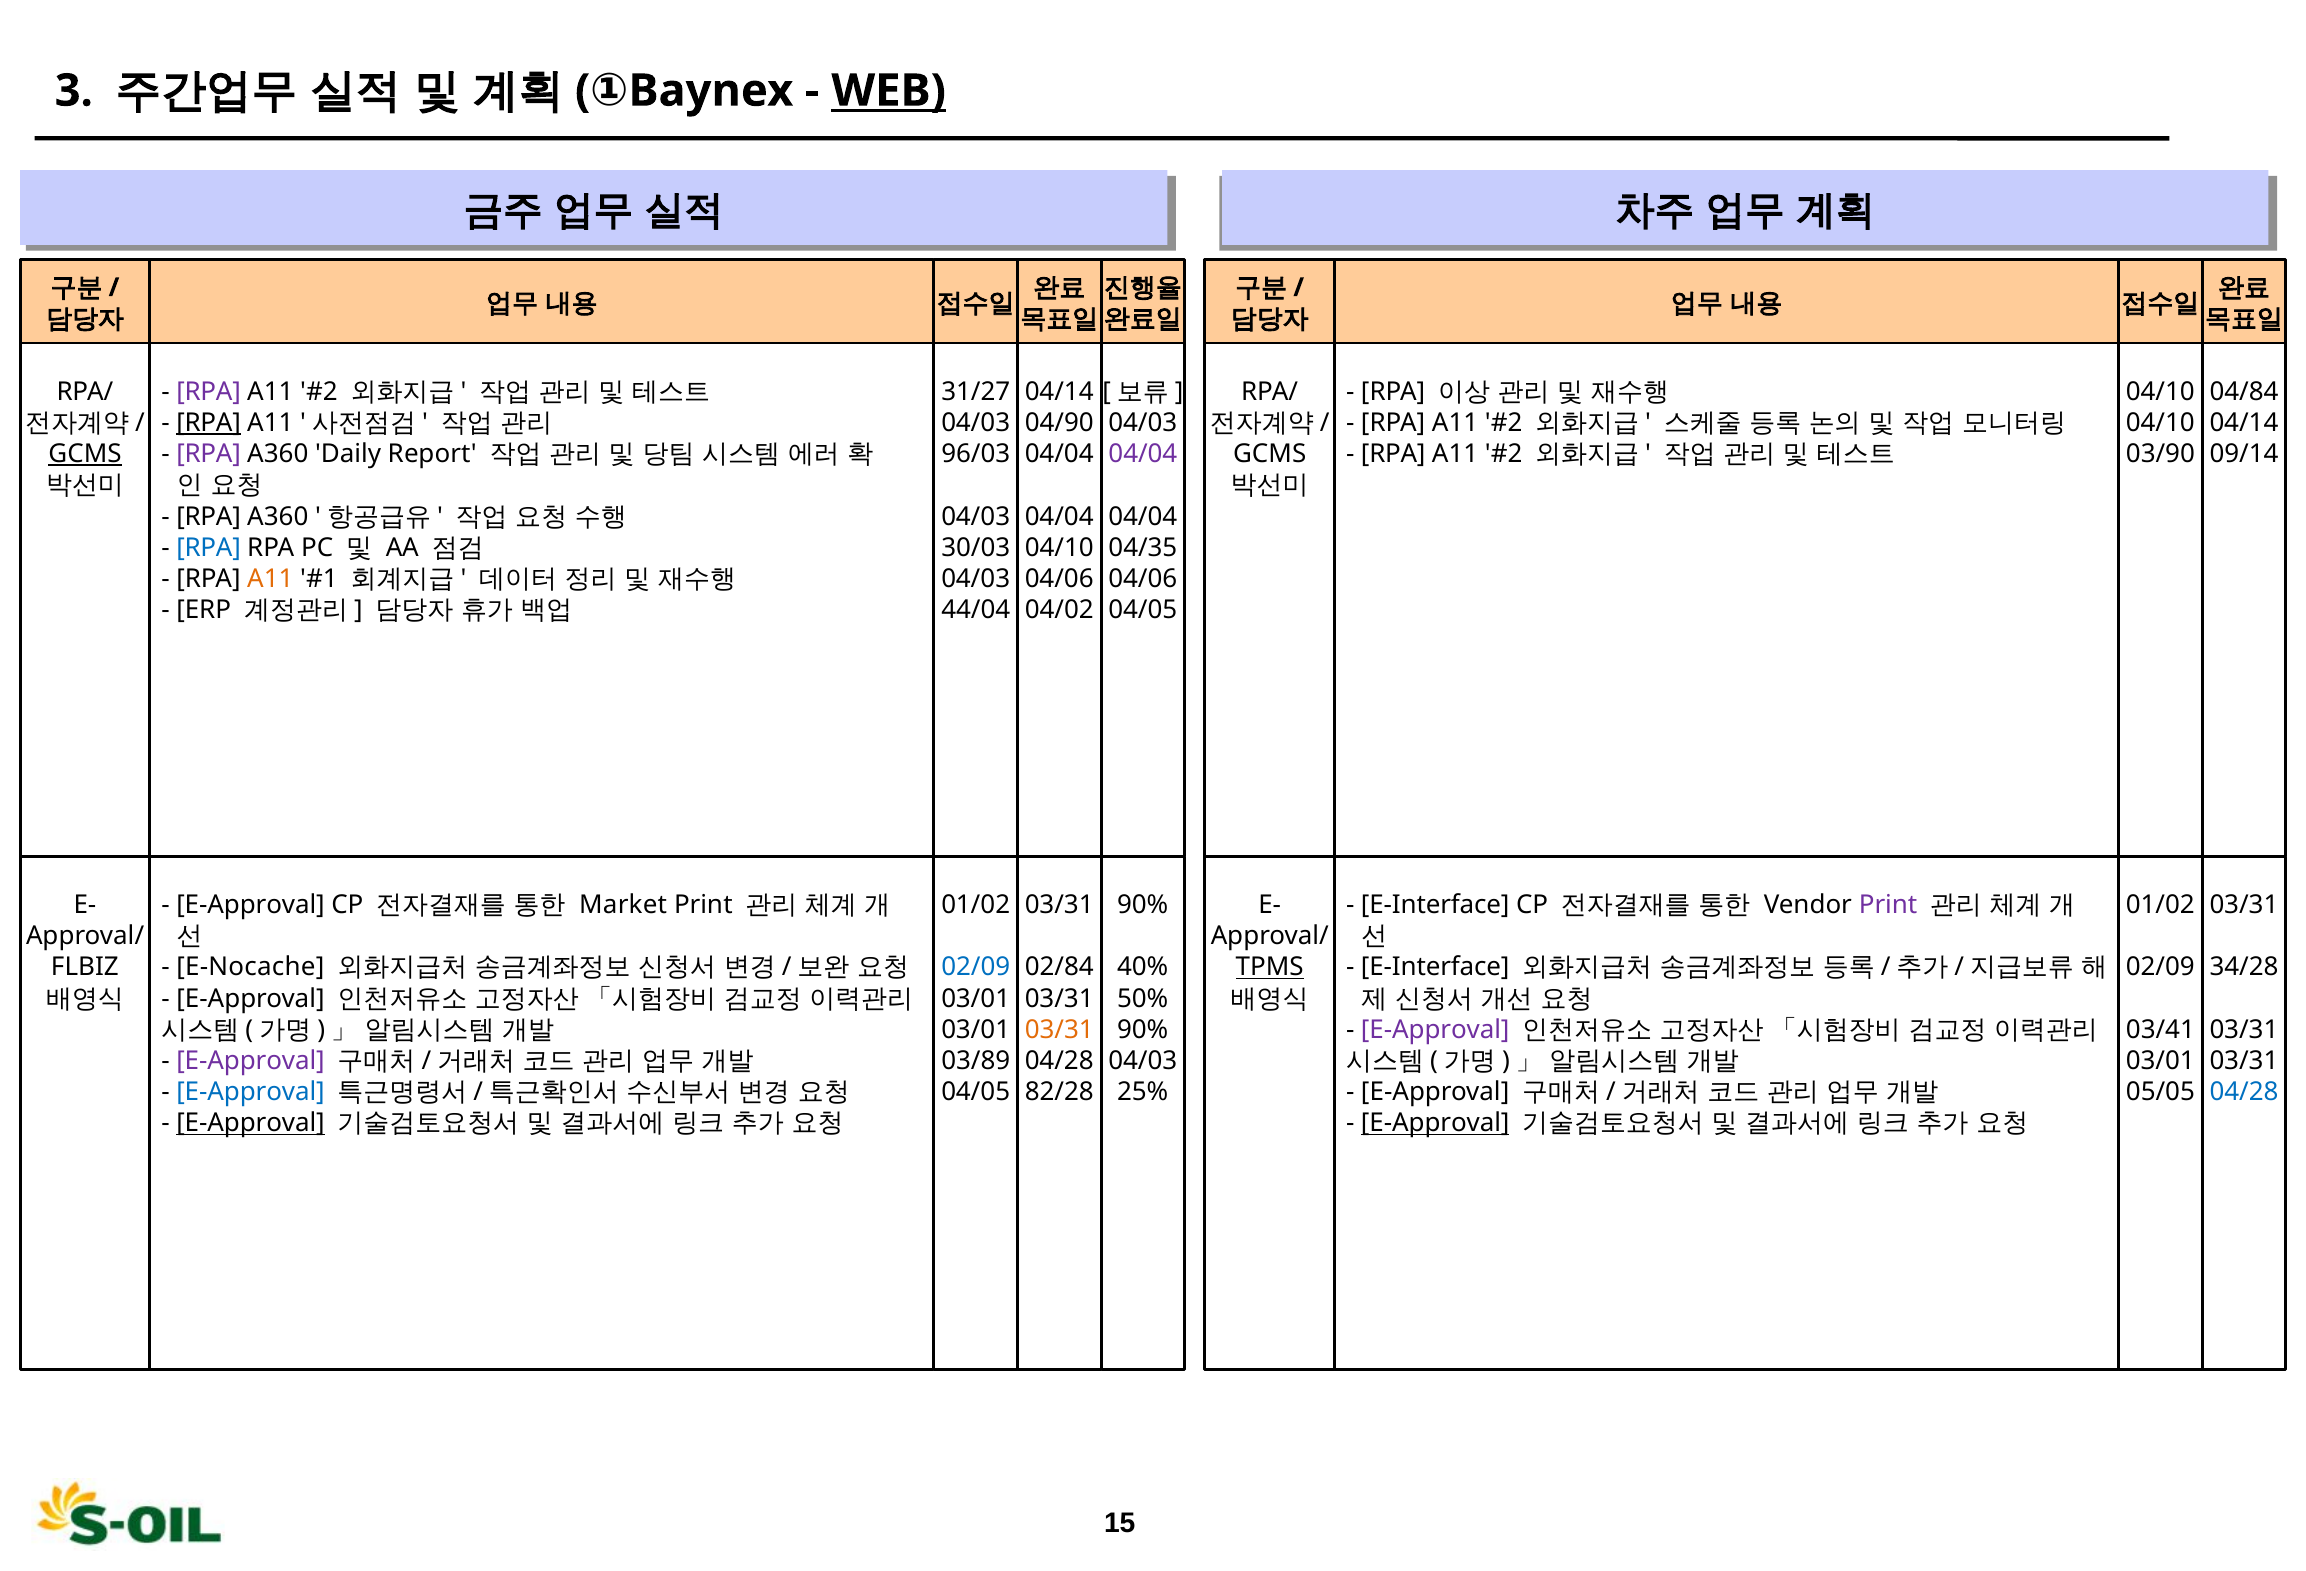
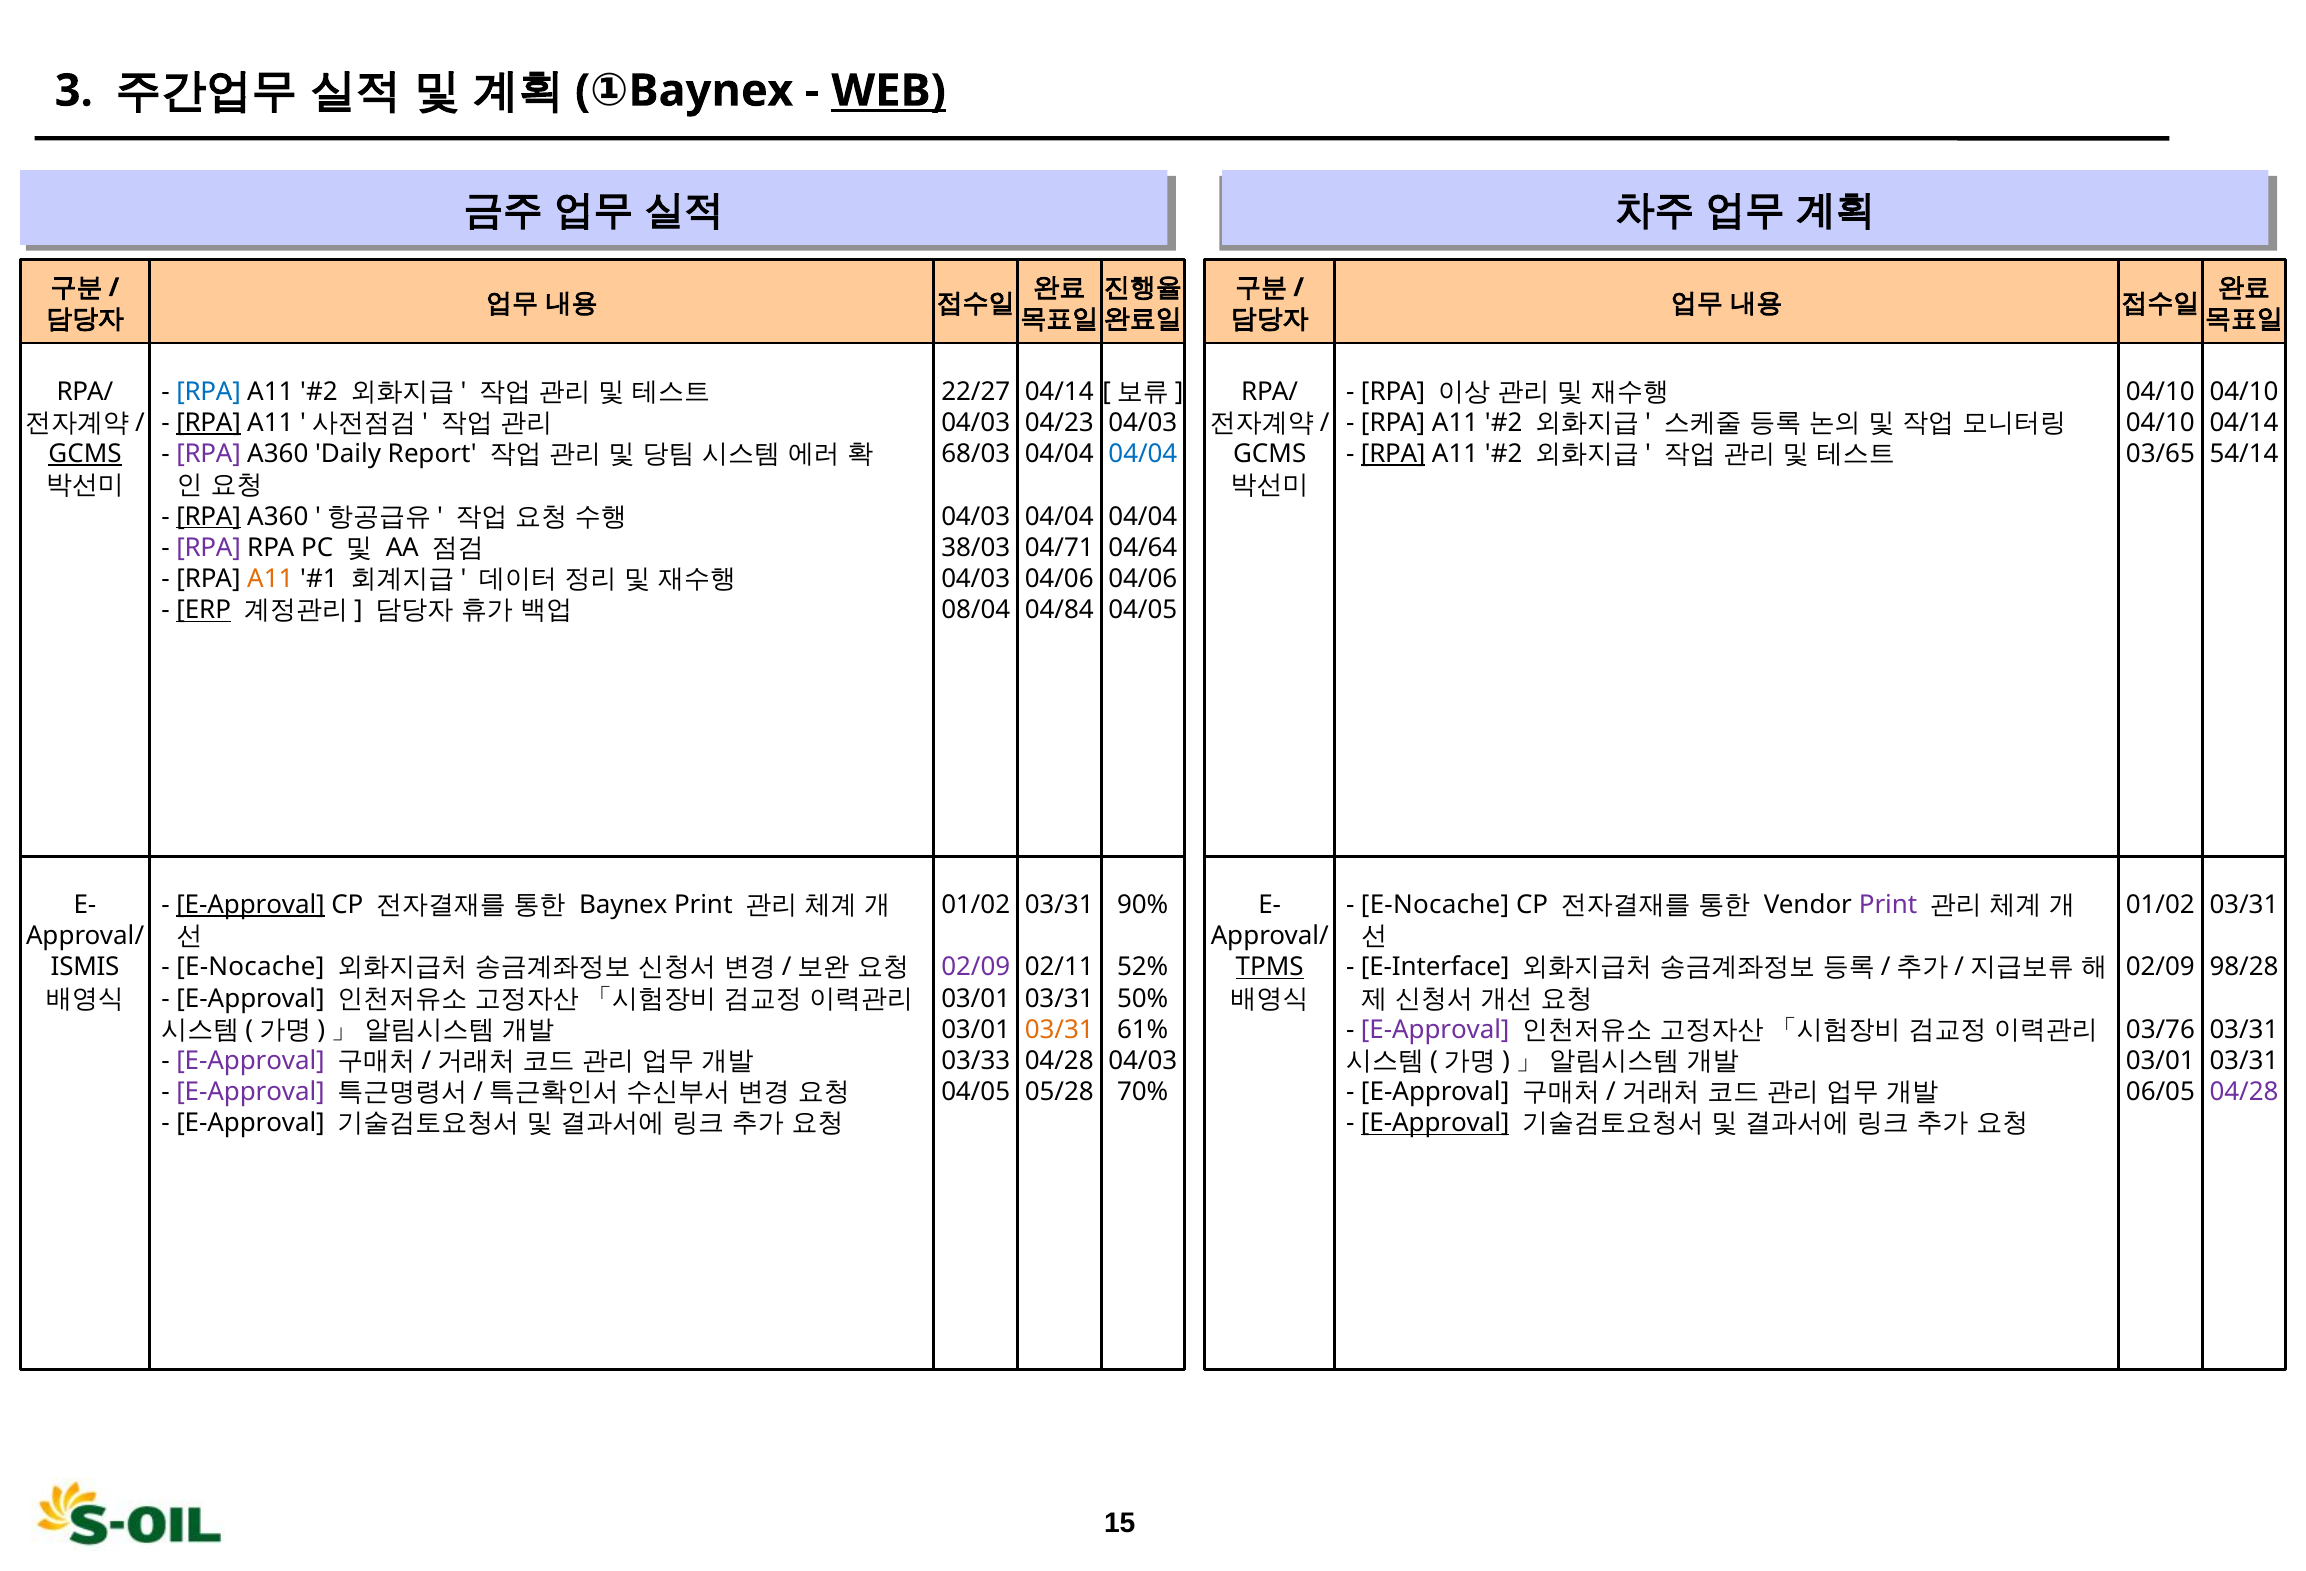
RPA colour: purple -> blue (209, 392)
31/27: 31/27 -> 22/27 (976, 392)
04/84: 04/84 -> 04/10 (2244, 392)
04/90: 04/90 -> 04/23 (1059, 423)
96/03: 96/03 -> 68/03 (976, 454)
04/04 colour: purple -> blue (1143, 454)
RPA underline: none -> present (1393, 454)
03/90: 03/90 -> 03/65 (2160, 454)
09/14: 09/14 -> 54/14 (2244, 454)
RPA underline: none -> present (209, 516)
RPA colour: blue -> purple (209, 548)
30/03: 30/03 -> 38/03 (976, 548)
04/10: 04/10 -> 04/71 (1059, 548)
04/35: 04/35 -> 04/64 (1143, 548)
ERP underline: none -> present (204, 610)
44/04: 44/04 -> 08/04 (976, 610)
04/02: 04/02 -> 04/84 (1059, 610)
E-Approval underline: none -> present (251, 905)
Market: Market -> Baynex (623, 905)
E-Interface: E-Interface -> E-Nocache (1435, 905)
FLBIZ: FLBIZ -> ISMIS (85, 967)
02/09 colour: blue -> purple (976, 967)
02/84: 02/84 -> 02/11 (1059, 967)
40%: 40% -> 52% (1143, 967)
34/28: 34/28 -> 98/28 (2244, 967)
90%: 90% -> 61% (1143, 1030)
03/41: 03/41 -> 03/76 (2160, 1030)
03/89: 03/89 -> 03/33 (976, 1061)
E-Approval colour: blue -> purple (251, 1092)
82/28: 82/28 -> 05/28 (1059, 1092)
25%: 25% -> 70% (1143, 1092)
05/05: 05/05 -> 06/05 (2160, 1092)
04/28 colour: blue -> purple (2244, 1092)
E-Approval underline: present -> none (251, 1123)
